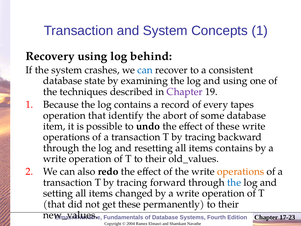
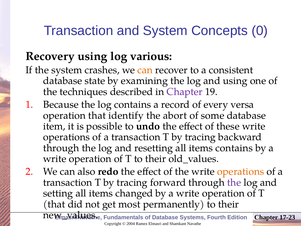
Concepts 1: 1 -> 0 (260, 31)
behind: behind -> various (151, 56)
can colour: blue -> orange (145, 70)
tapes: tapes -> versa (242, 105)
the colour: blue -> purple (234, 182)
get these: these -> most (129, 204)
